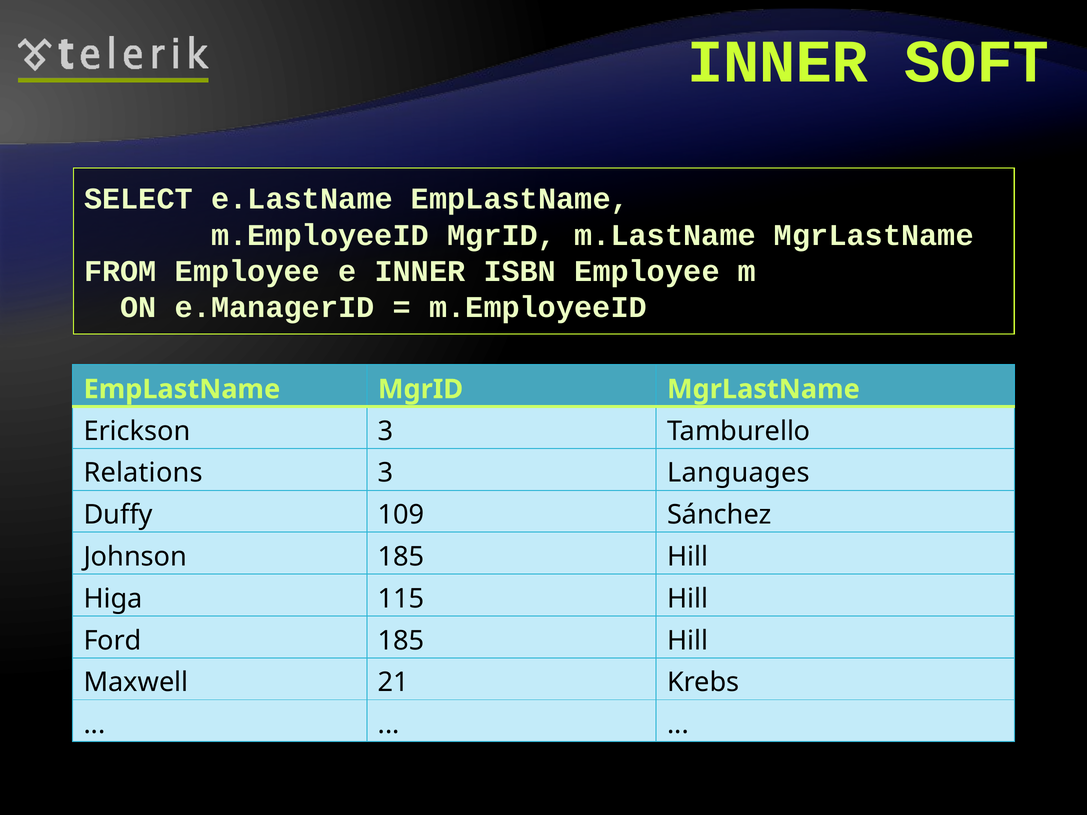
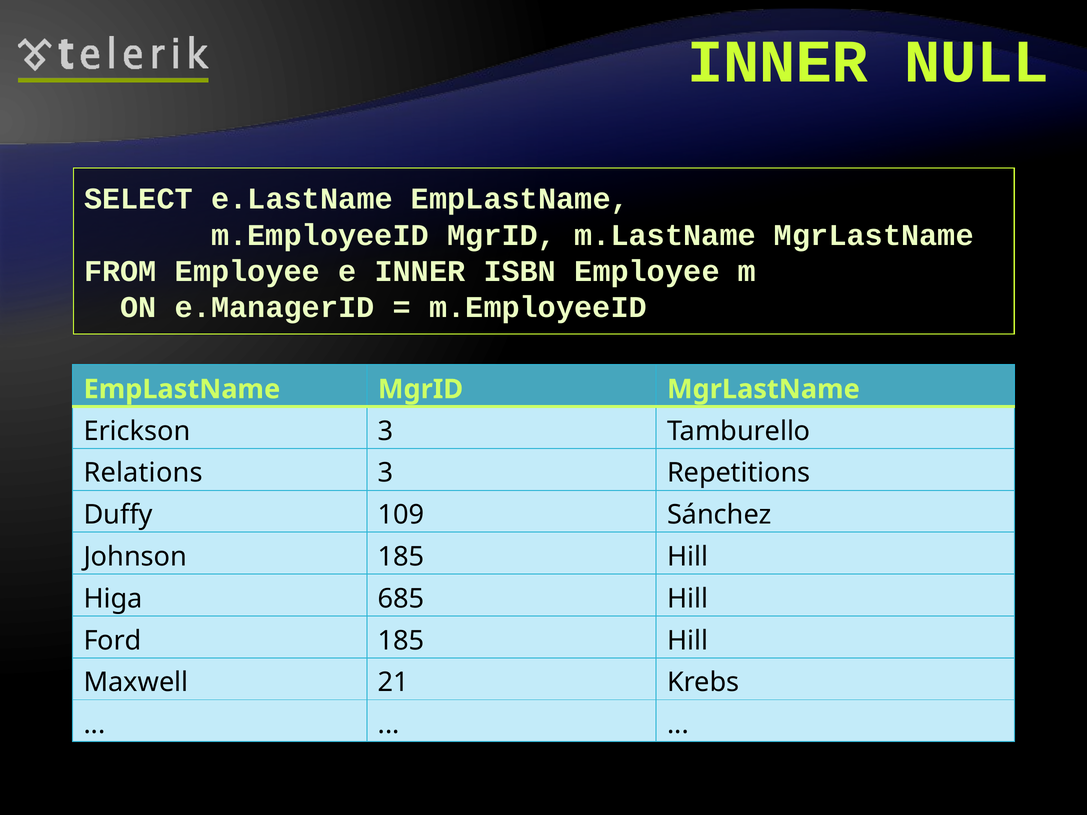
SOFT: SOFT -> NULL (977, 62)
Languages: Languages -> Repetitions (739, 473)
115: 115 -> 685 (401, 599)
